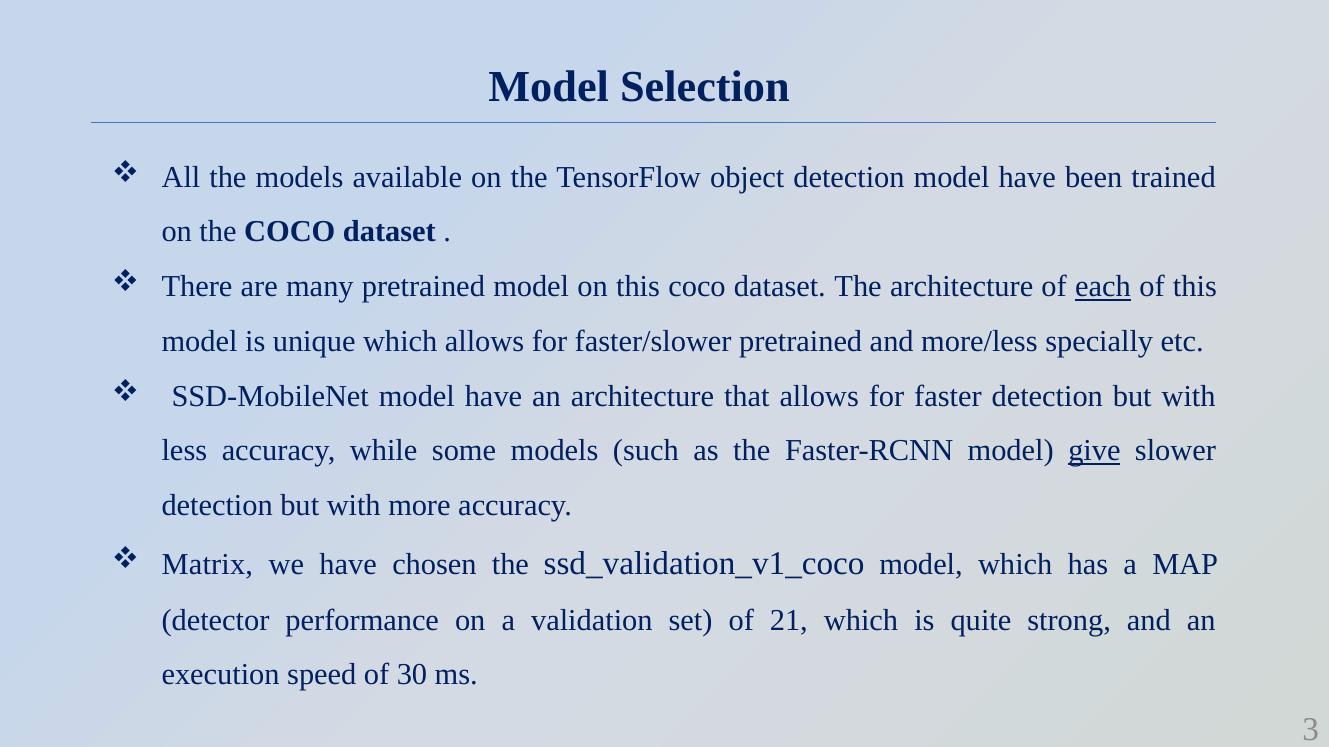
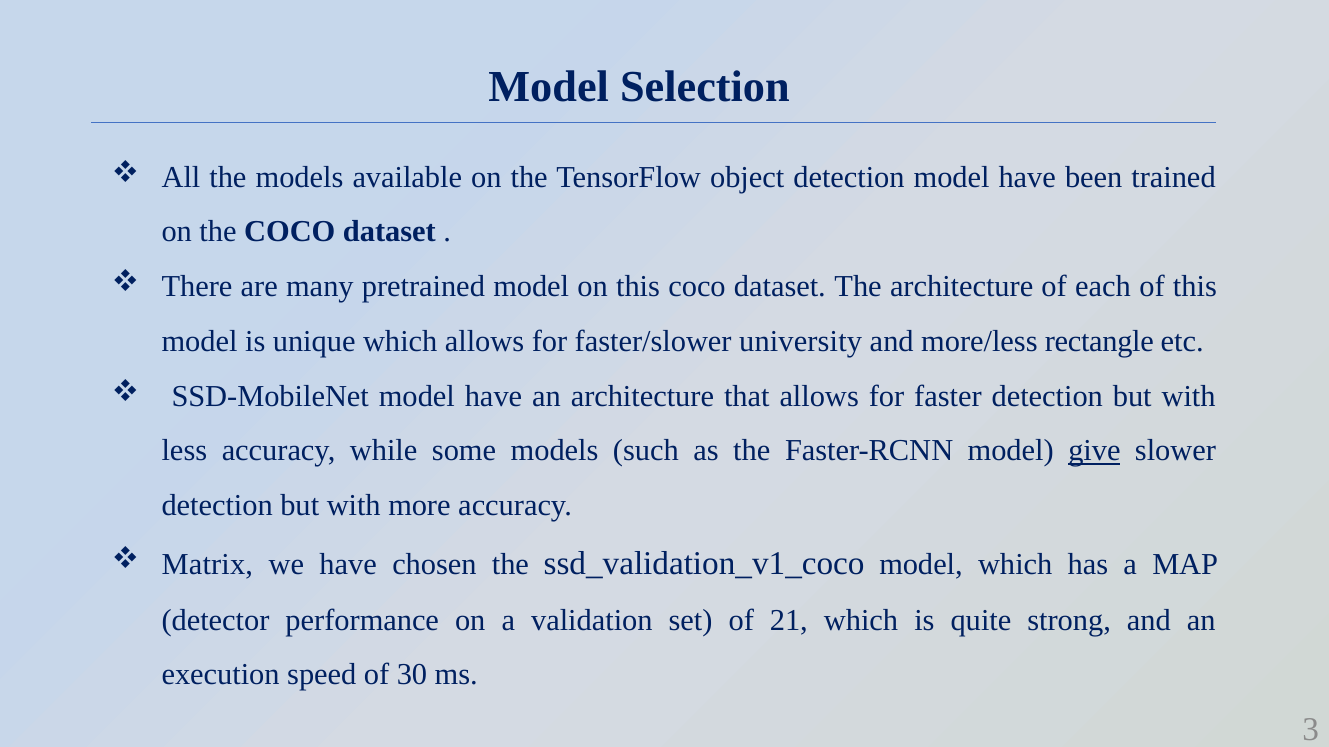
each underline: present -> none (1103, 287)
faster/slower pretrained: pretrained -> university (801, 342)
specially: specially -> rectangle (1099, 342)
